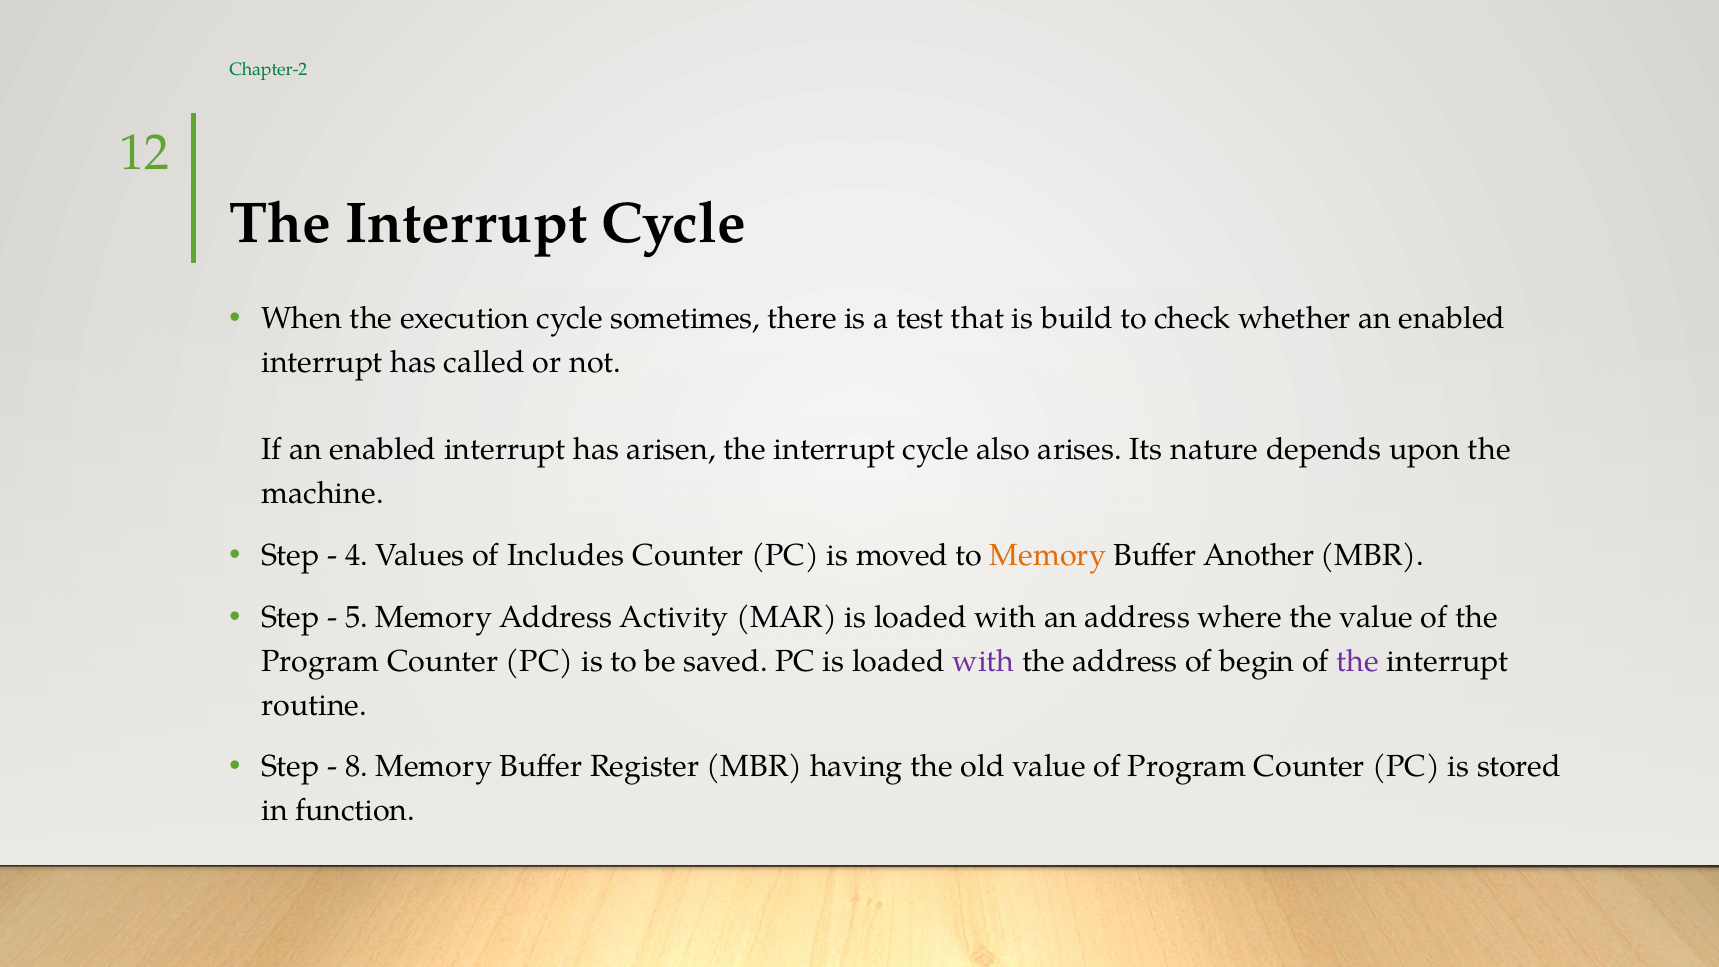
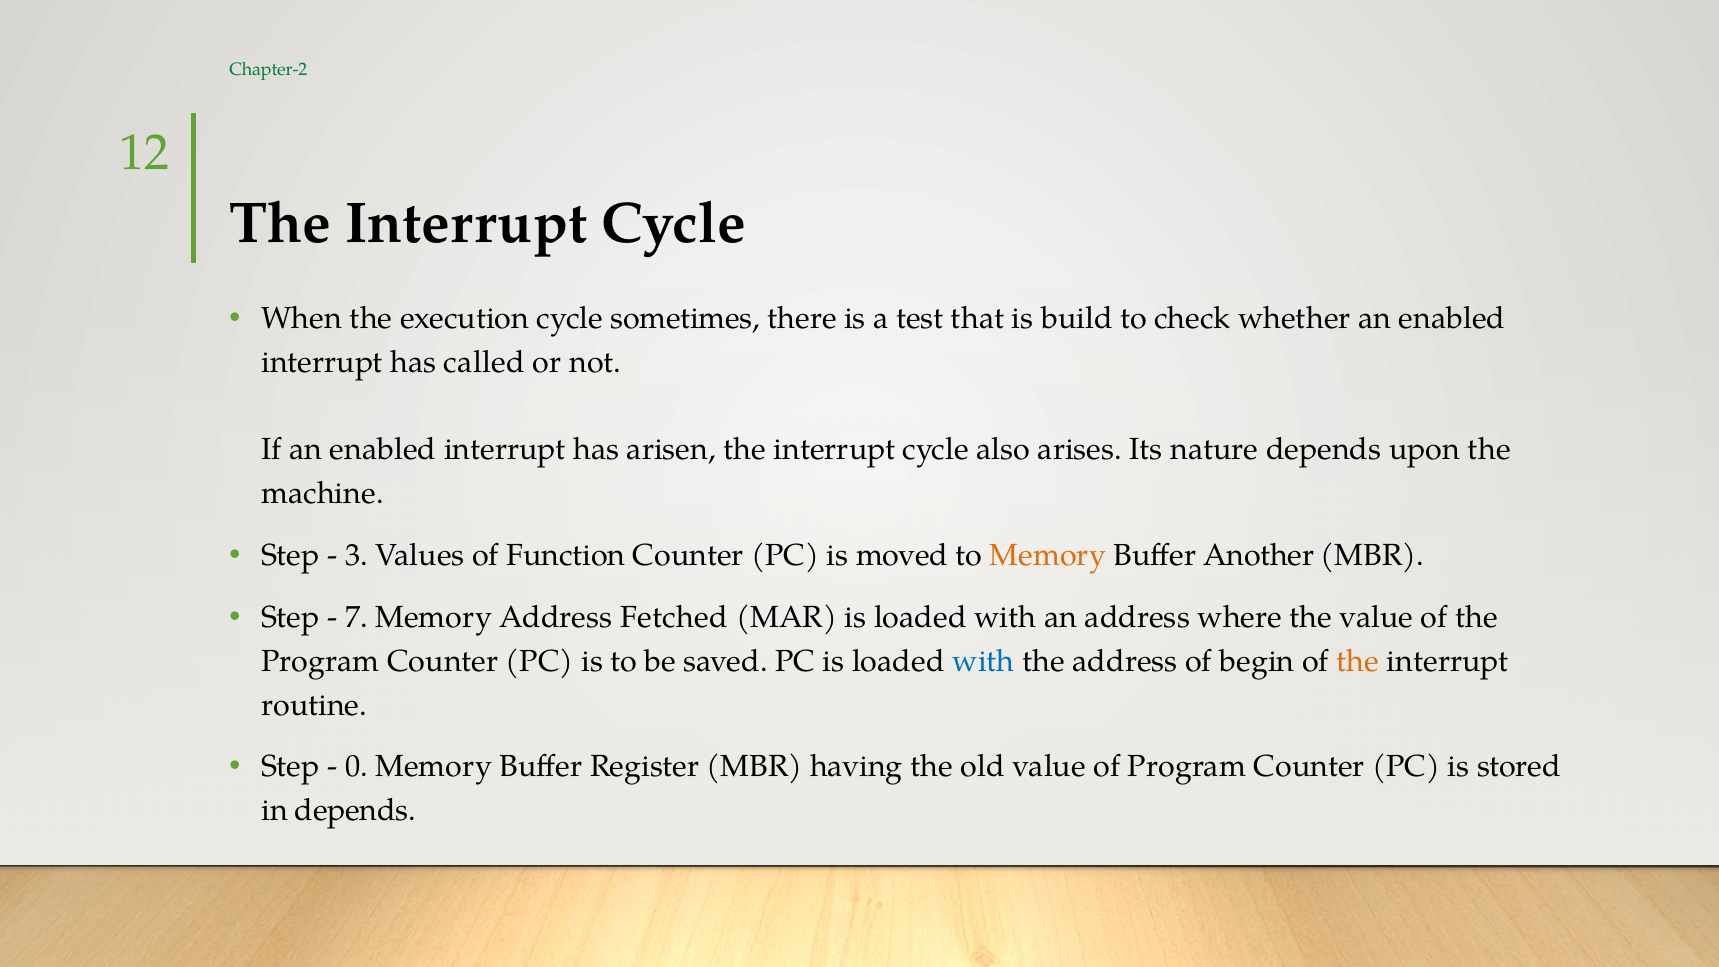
4: 4 -> 3 (357, 556)
Includes: Includes -> Function (566, 556)
5: 5 -> 7 (357, 617)
Activity: Activity -> Fetched (674, 617)
with colour: purple -> blue (984, 661)
the colour: purple -> orange (1358, 661)
8: 8 -> 0 (357, 767)
in function: function -> depends (355, 811)
